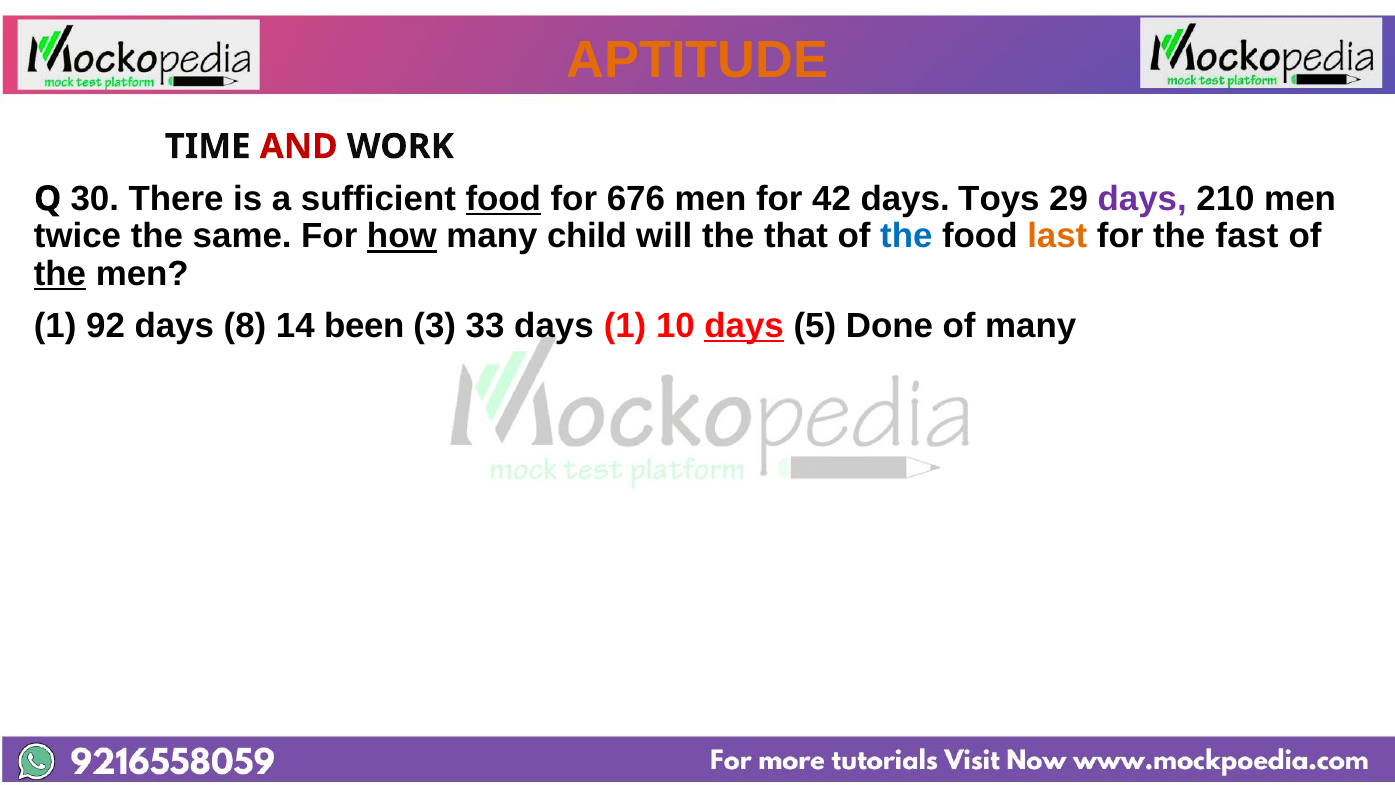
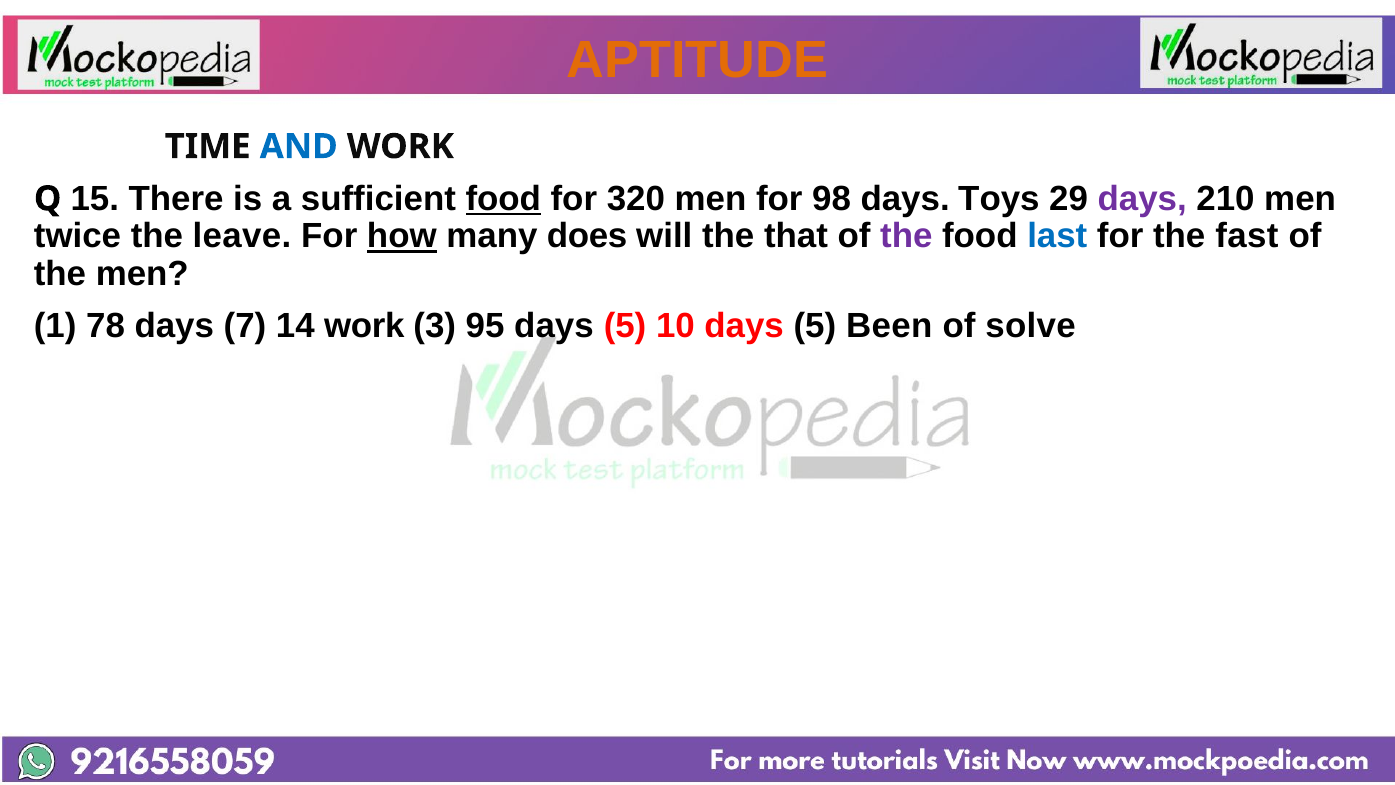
AND colour: red -> blue (299, 147)
30: 30 -> 15 (95, 199)
676: 676 -> 320 (636, 199)
42: 42 -> 98 (832, 199)
same: same -> leave (242, 236)
child: child -> does (587, 236)
the colour: blue -> purple (906, 236)
last colour: orange -> blue (1057, 236)
the underline: present -> none (60, 274)
92: 92 -> 78 (106, 326)
8: 8 -> 7 (245, 326)
14 been: been -> work (364, 326)
33: 33 -> 95 (485, 326)
1: 1 -> 5 (625, 326)
days underline: present -> none (744, 326)
Done: Done -> Been (889, 326)
of many: many -> solve (1031, 326)
